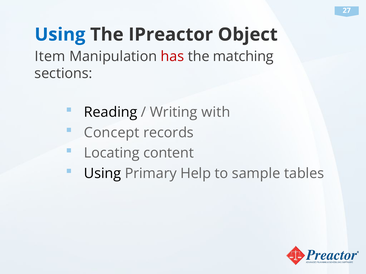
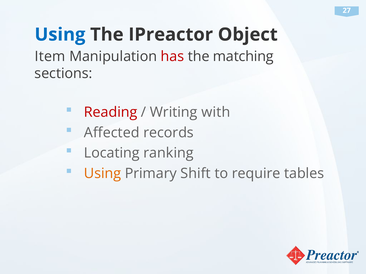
Reading colour: black -> red (111, 112)
Concept: Concept -> Affected (112, 133)
content: content -> ranking (169, 153)
Using colour: black -> orange (103, 174)
Help: Help -> Shift (196, 174)
sample: sample -> require (256, 174)
